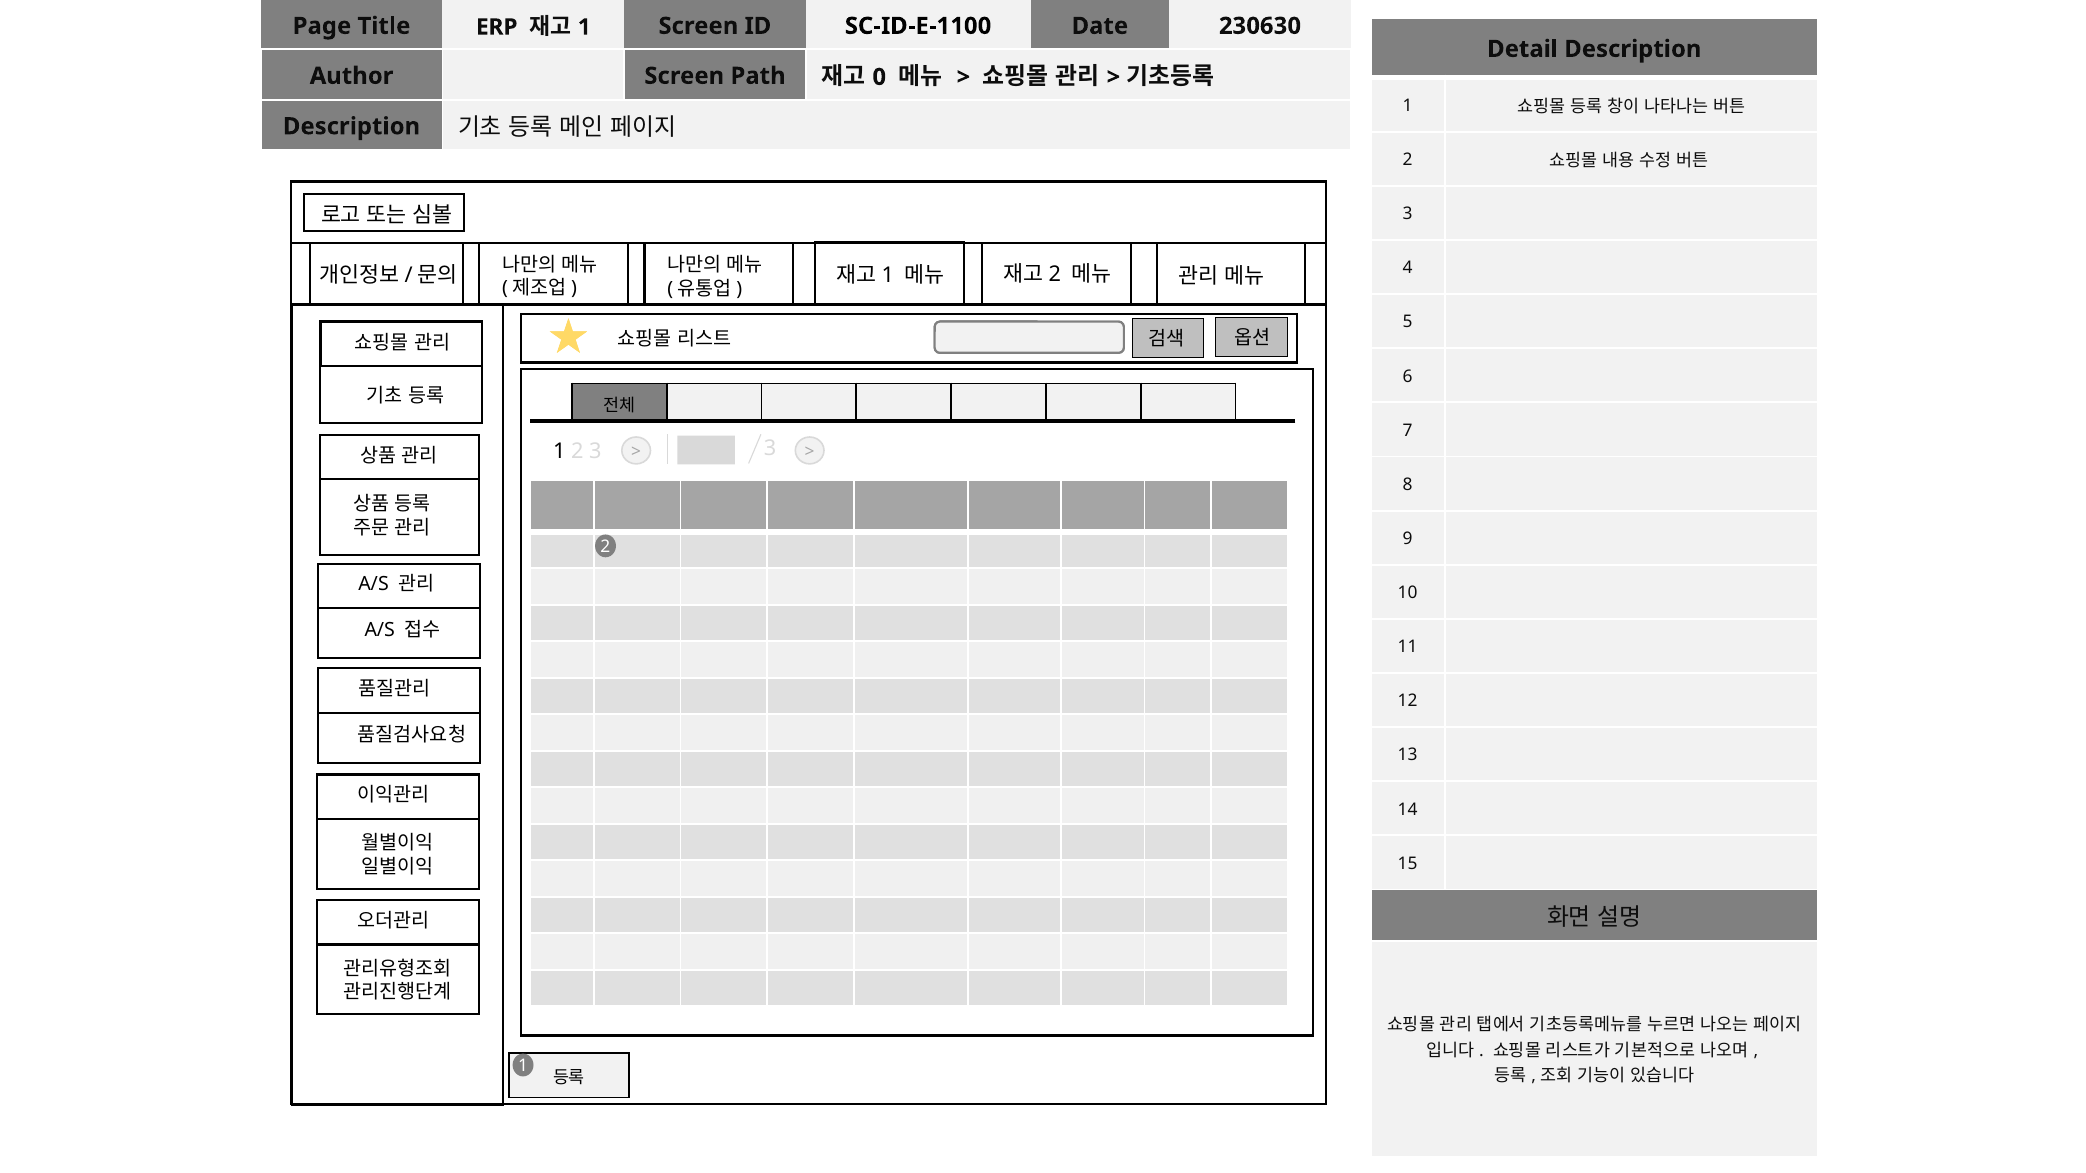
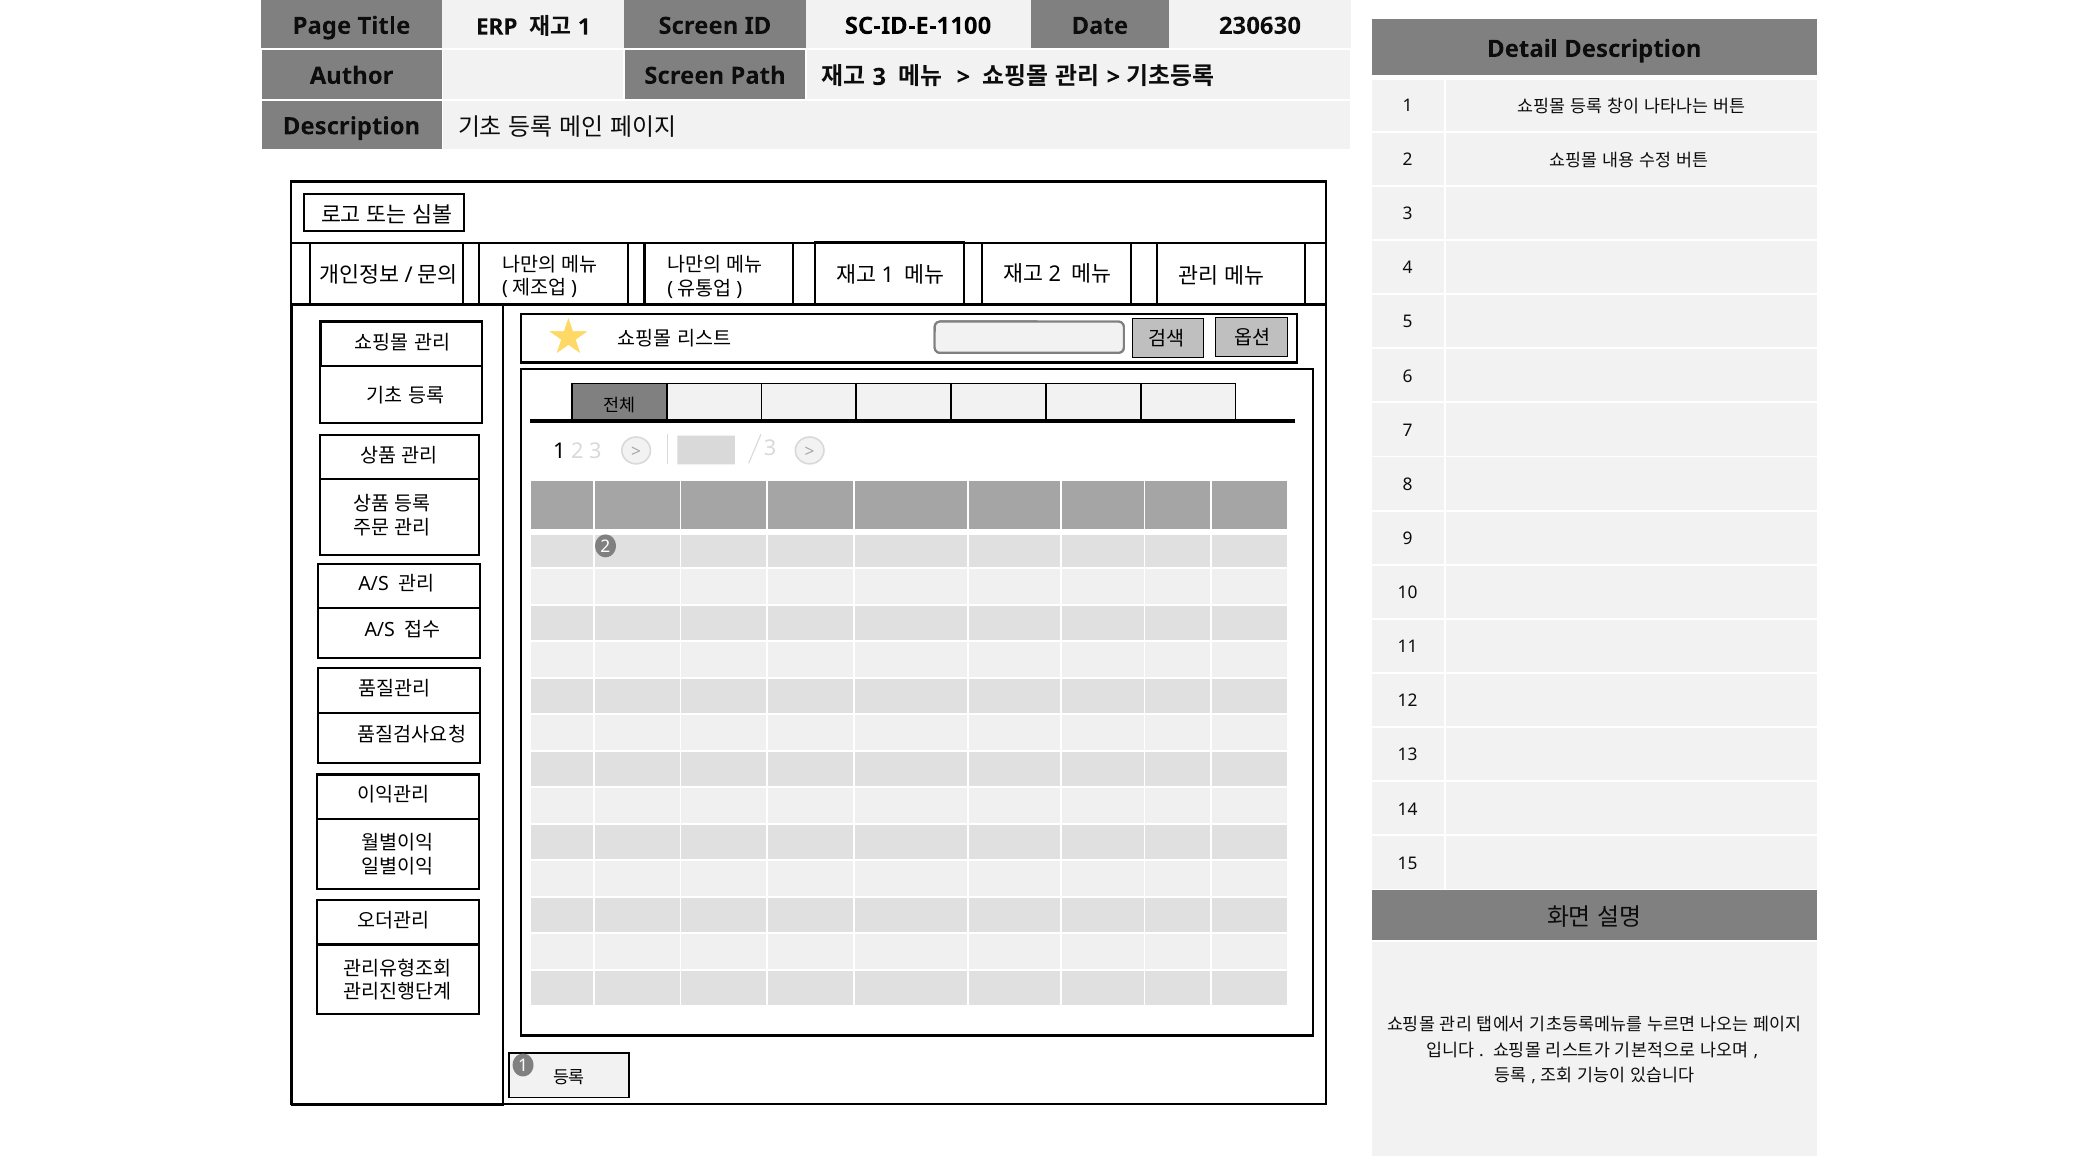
0: 0 -> 3 (879, 77)
